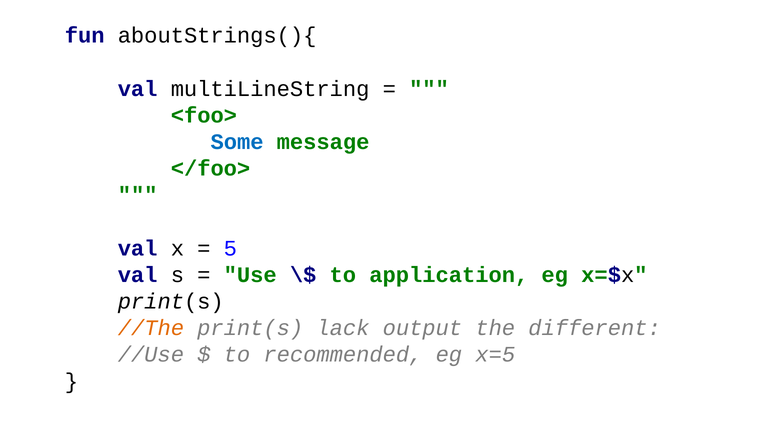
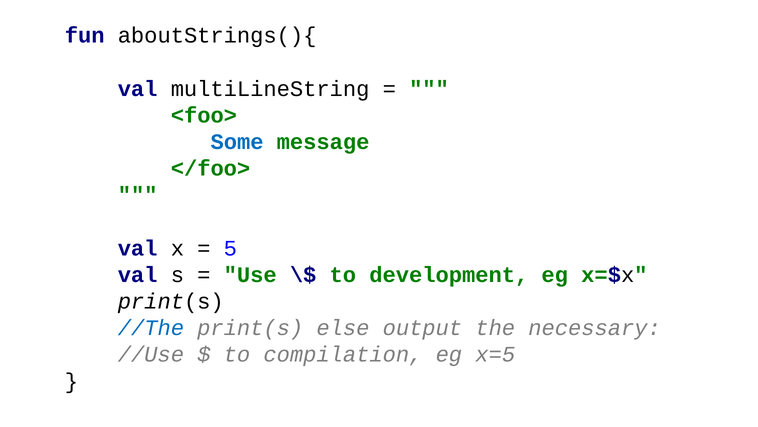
application: application -> development (449, 275)
//The colour: orange -> blue (151, 328)
lack: lack -> else (343, 328)
different: different -> necessary (595, 328)
recommended: recommended -> compilation (343, 354)
